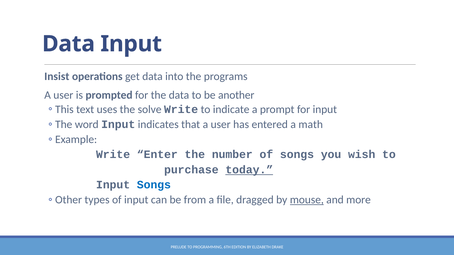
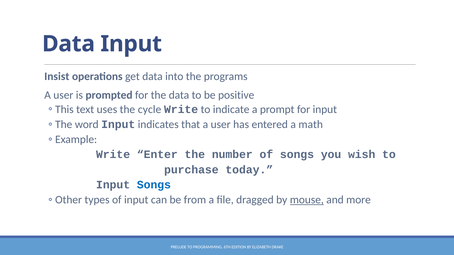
another: another -> positive (236, 95)
solve: solve -> cycle (150, 110)
today underline: present -> none (249, 170)
